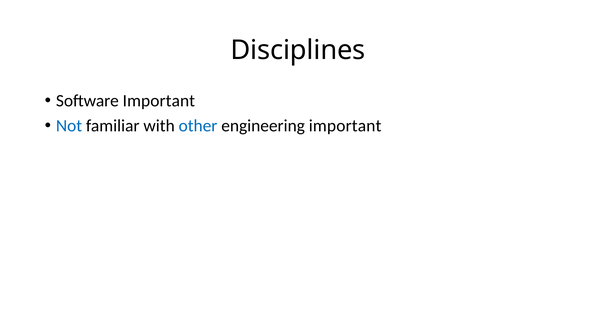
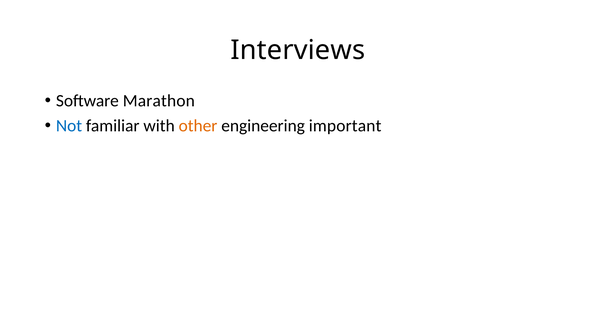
Disciplines: Disciplines -> Interviews (298, 50)
Software Important: Important -> Marathon (159, 101)
other colour: blue -> orange (198, 126)
